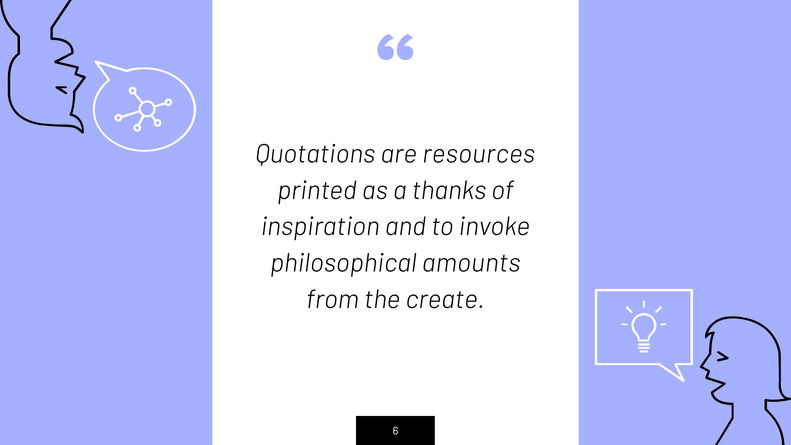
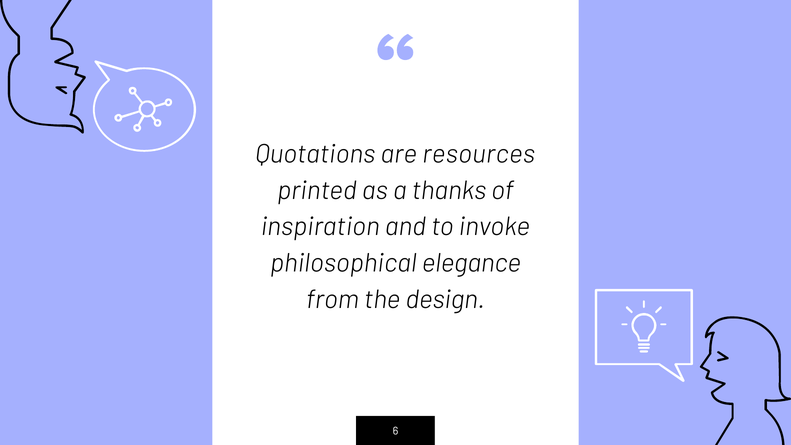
amounts: amounts -> elegance (471, 263)
create: create -> design (445, 299)
